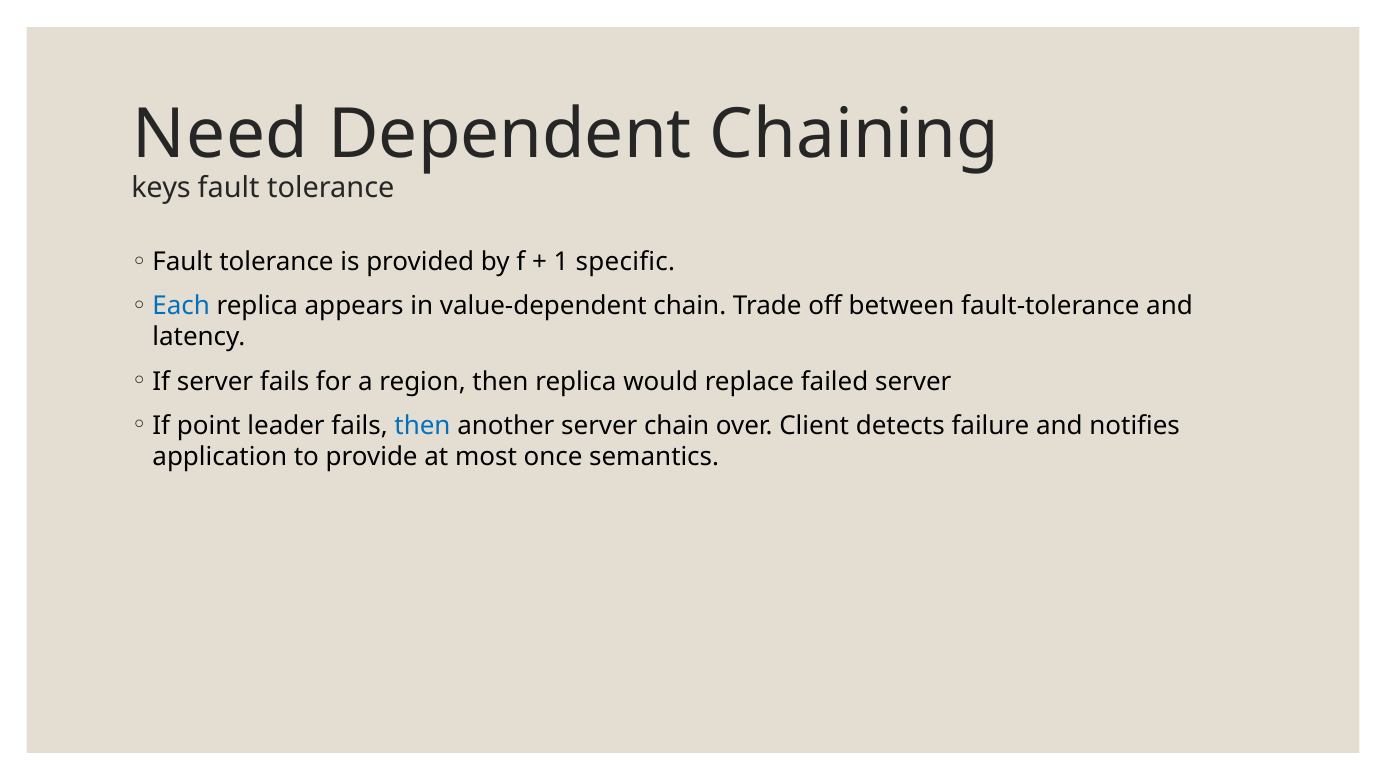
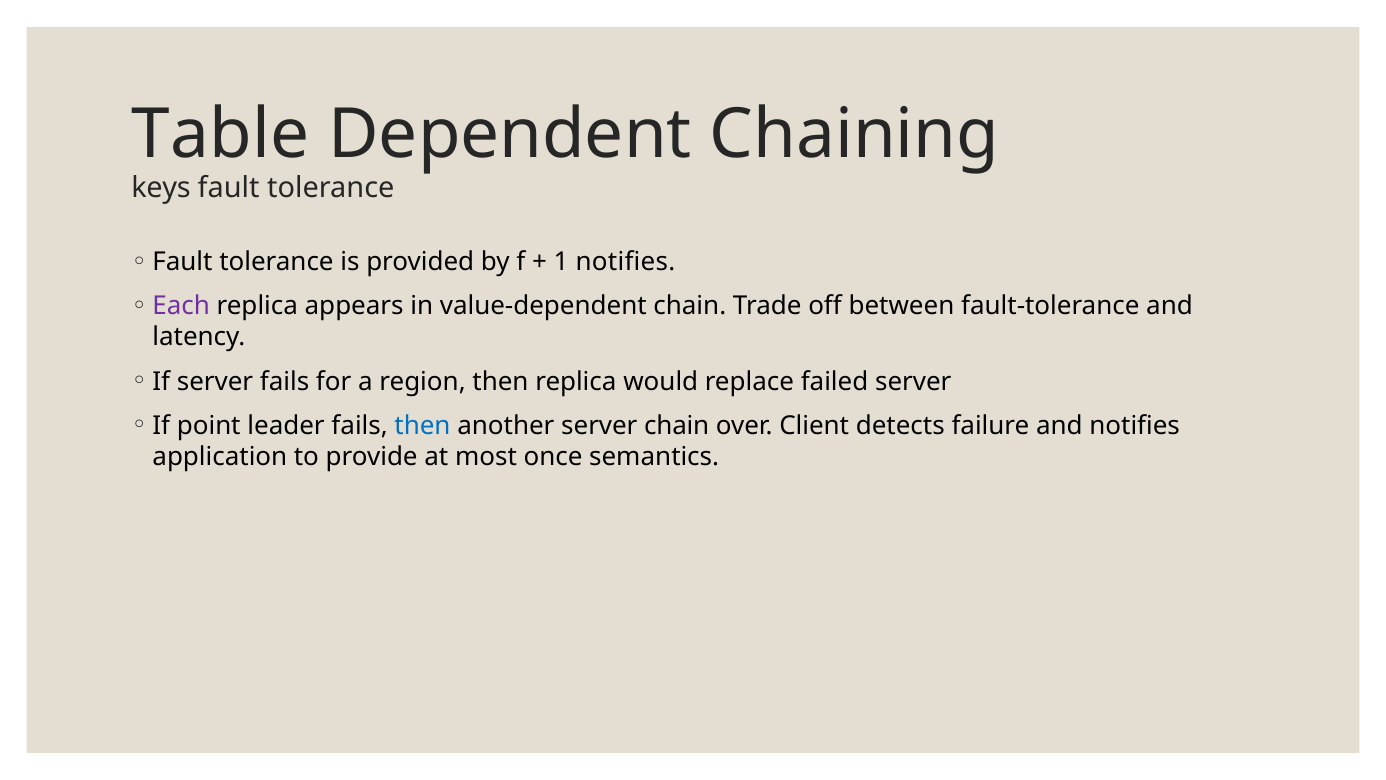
Need: Need -> Table (221, 135)
1 specific: specific -> notifies (625, 262)
Each colour: blue -> purple (181, 306)
